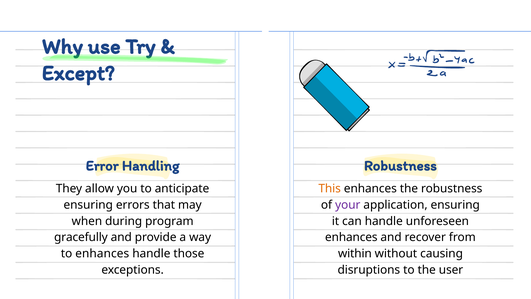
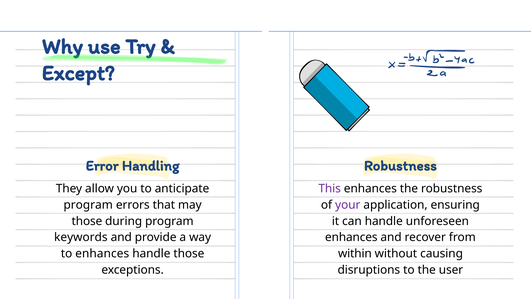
This colour: orange -> purple (330, 188)
ensuring: ensuring -> program (88, 205)
when: when -> those (87, 221)
gracefully: gracefully -> keywords (81, 237)
